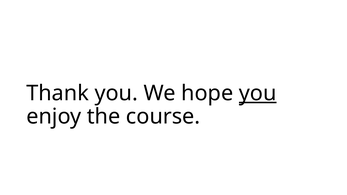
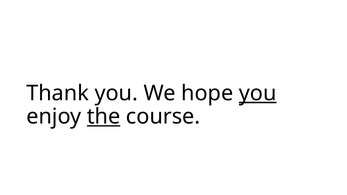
the underline: none -> present (104, 117)
